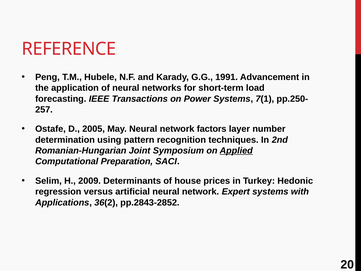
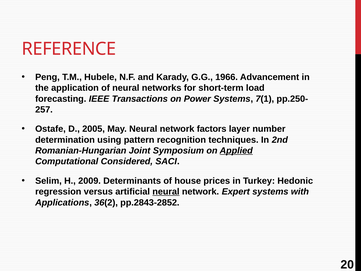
1991: 1991 -> 1966 (227, 77)
Preparation: Preparation -> Considered (127, 161)
neural underline: none -> present (166, 192)
